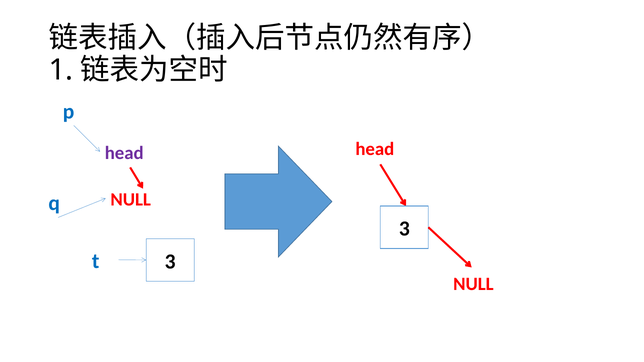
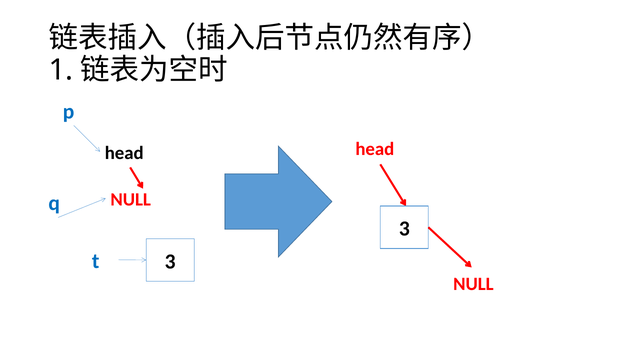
head colour: purple -> black (124, 153)
